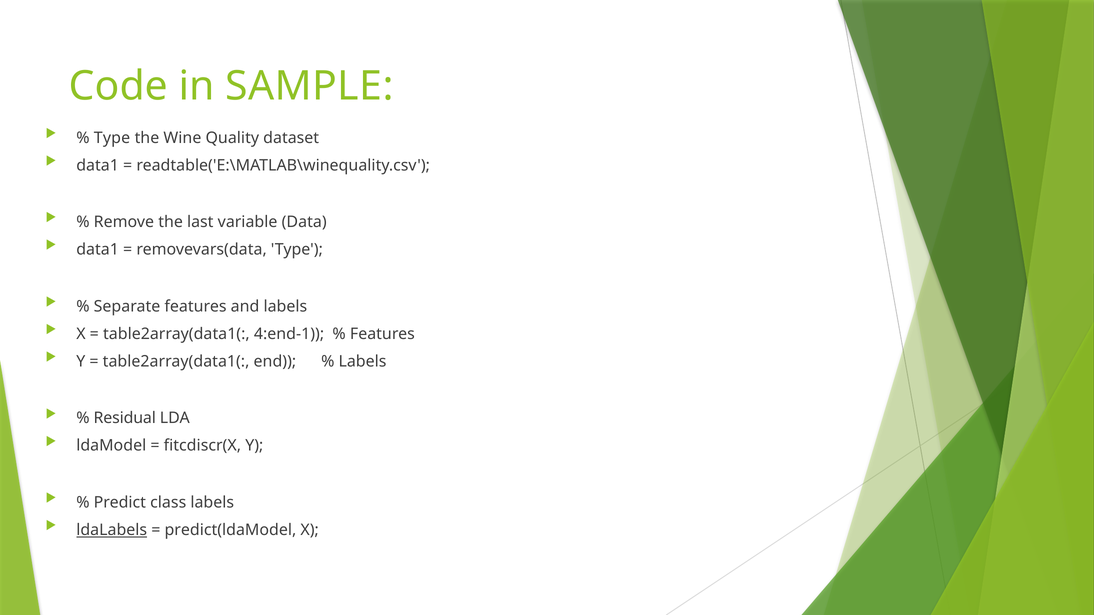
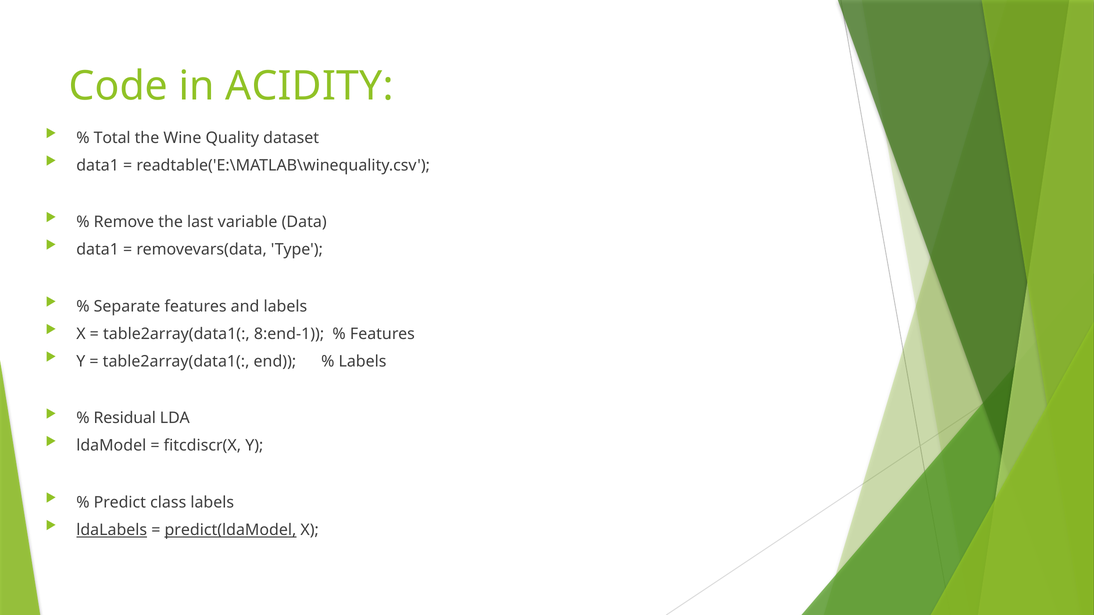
SAMPLE: SAMPLE -> ACIDITY (309, 86)
Type: Type -> Total (112, 138)
4:end-1: 4:end-1 -> 8:end-1 (289, 334)
predict(ldaModel underline: none -> present (230, 530)
